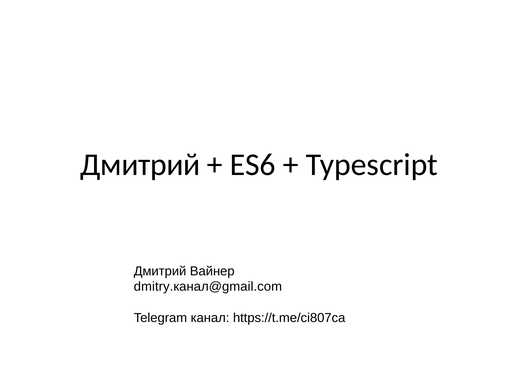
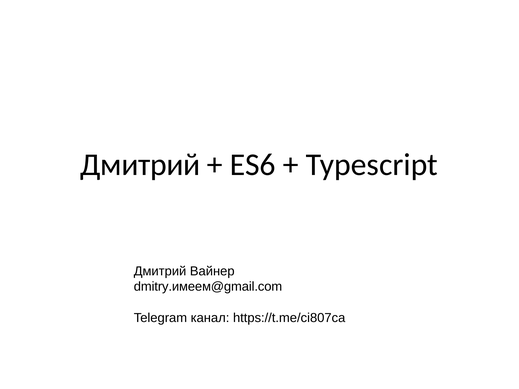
dmitry.канал@gmail.com: dmitry.канал@gmail.com -> dmitry.имеем@gmail.com (208, 287)
